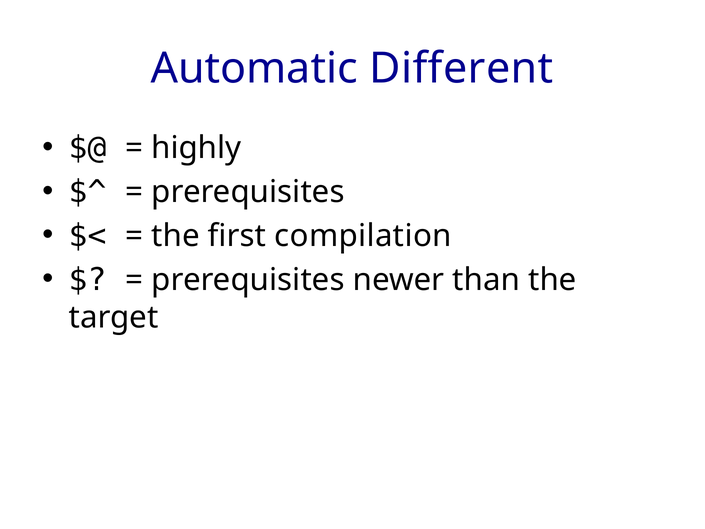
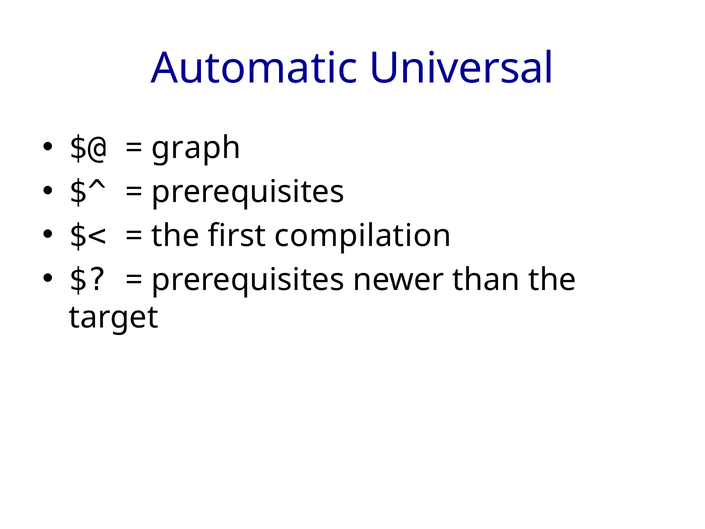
Different: Different -> Universal (462, 68)
highly: highly -> graph (196, 148)
